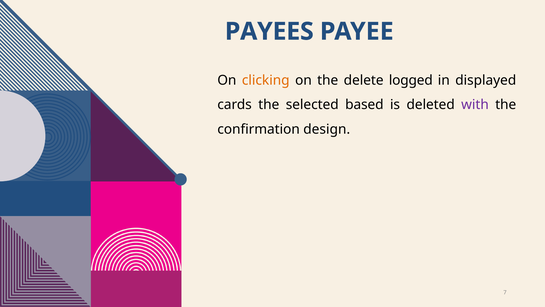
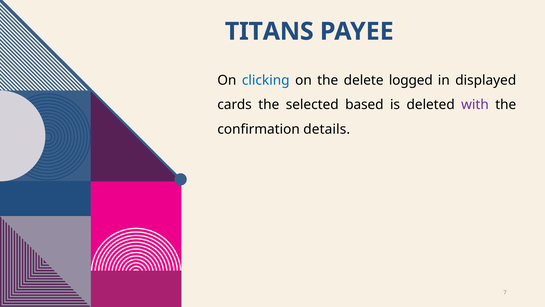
PAYEES: PAYEES -> TITANS (269, 31)
clicking colour: orange -> blue (266, 80)
design: design -> details (327, 129)
